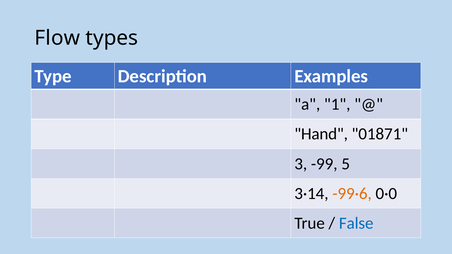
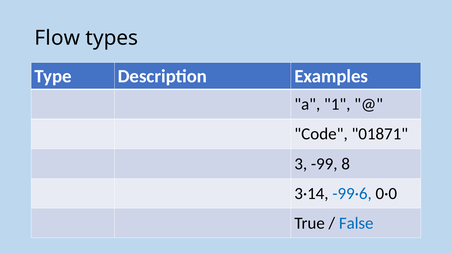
Hand: Hand -> Code (321, 134)
5: 5 -> 8 (346, 164)
-99·6 colour: orange -> blue (352, 194)
